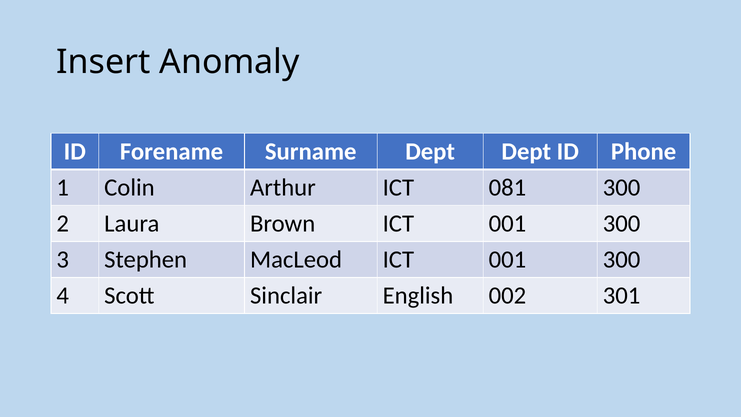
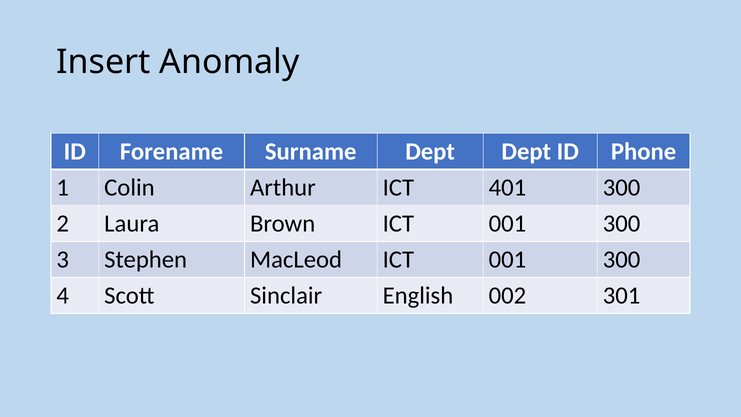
081: 081 -> 401 (507, 187)
